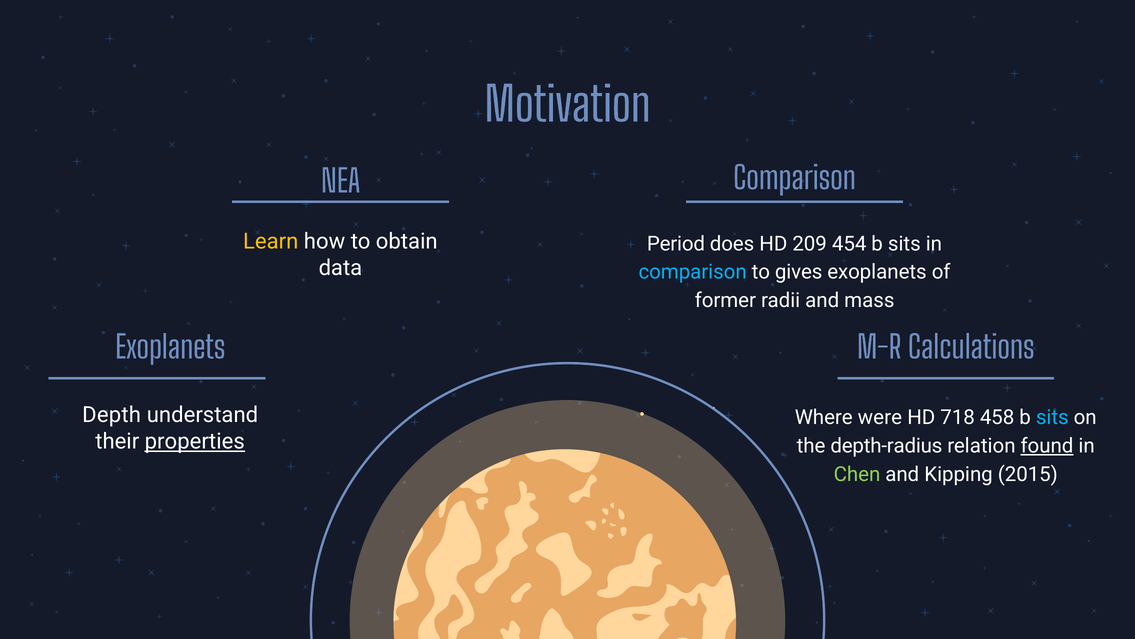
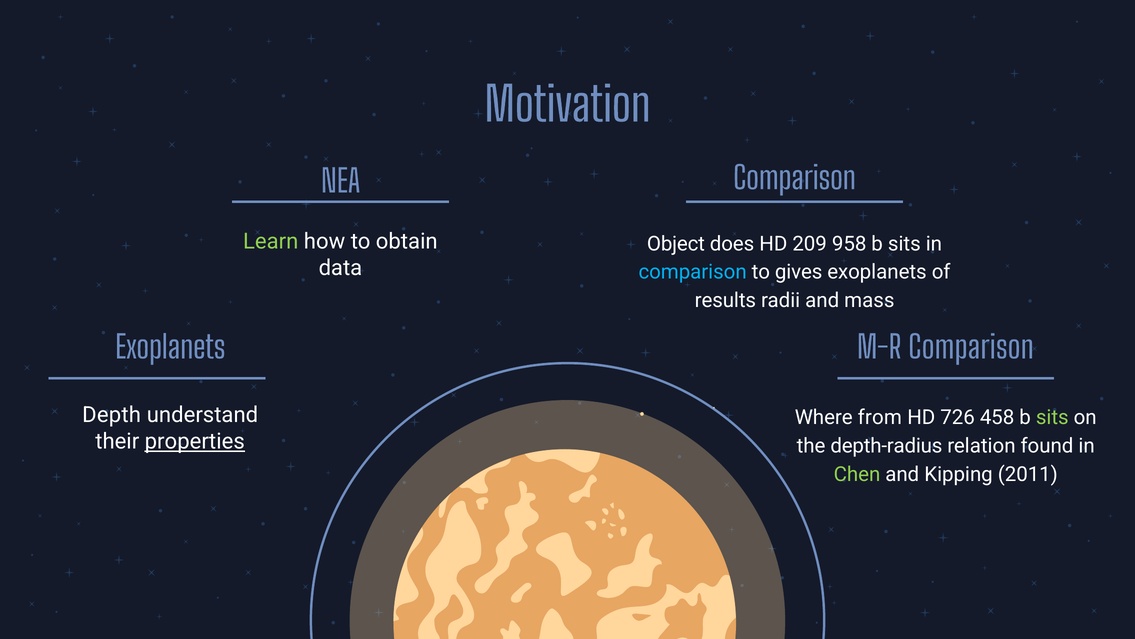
Learn colour: yellow -> light green (271, 241)
Period: Period -> Object (676, 244)
454: 454 -> 958 (849, 244)
former: former -> results (725, 300)
M-R Calculations: Calculations -> Comparison (971, 348)
were: were -> from (880, 417)
718: 718 -> 726 (958, 417)
sits colour: light blue -> light green (1052, 417)
found underline: present -> none (1047, 446)
2015: 2015 -> 2011 (1028, 474)
